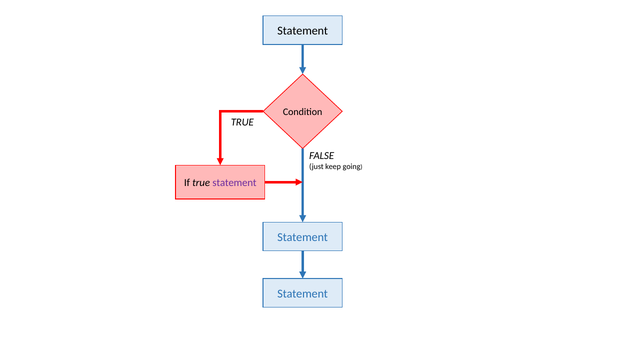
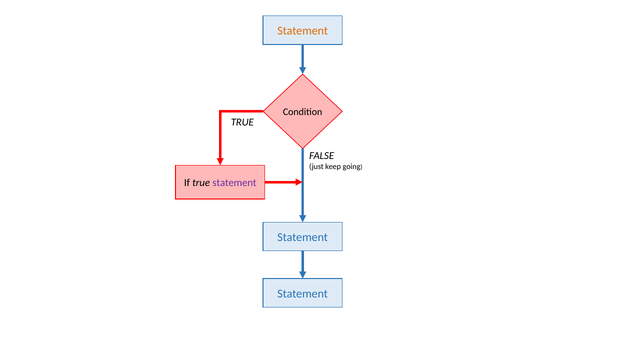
Statement colour: black -> orange (303, 31)
